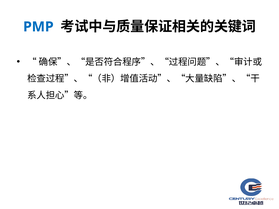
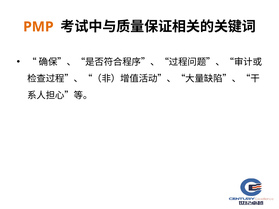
PMP colour: blue -> orange (38, 27)
